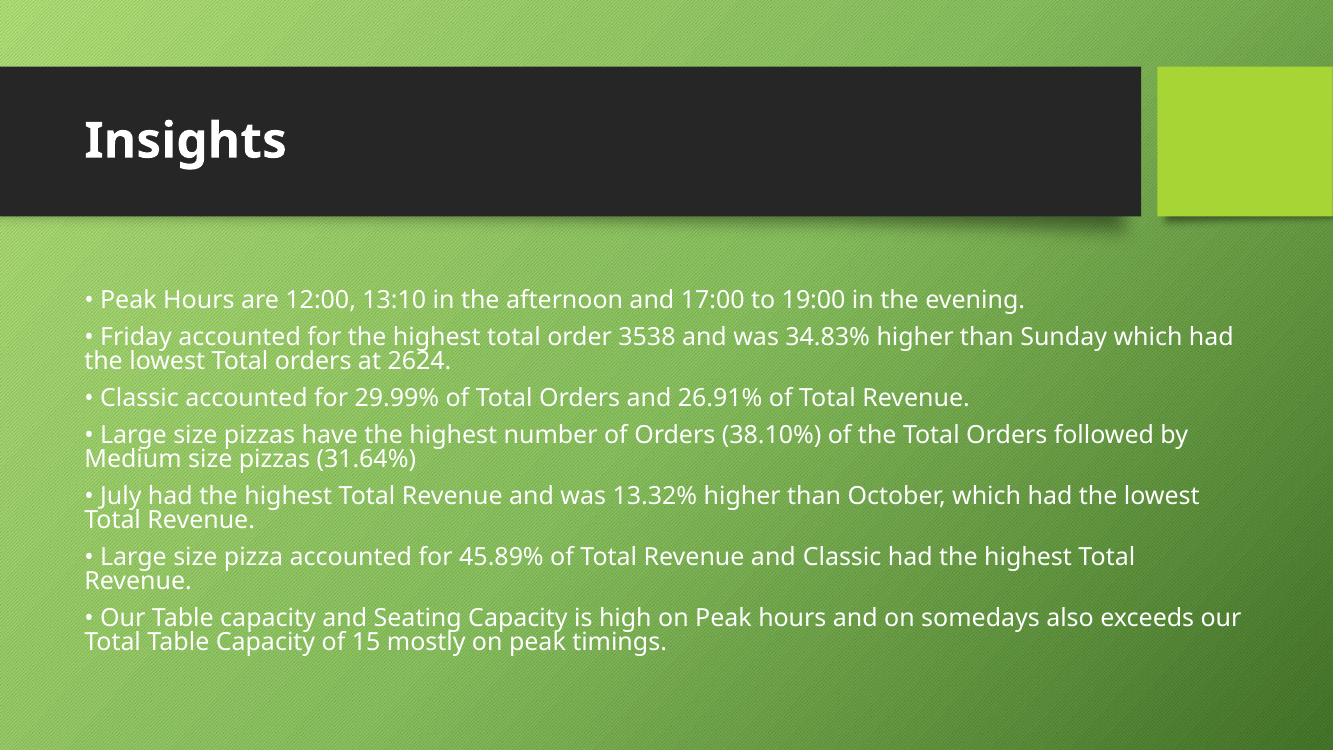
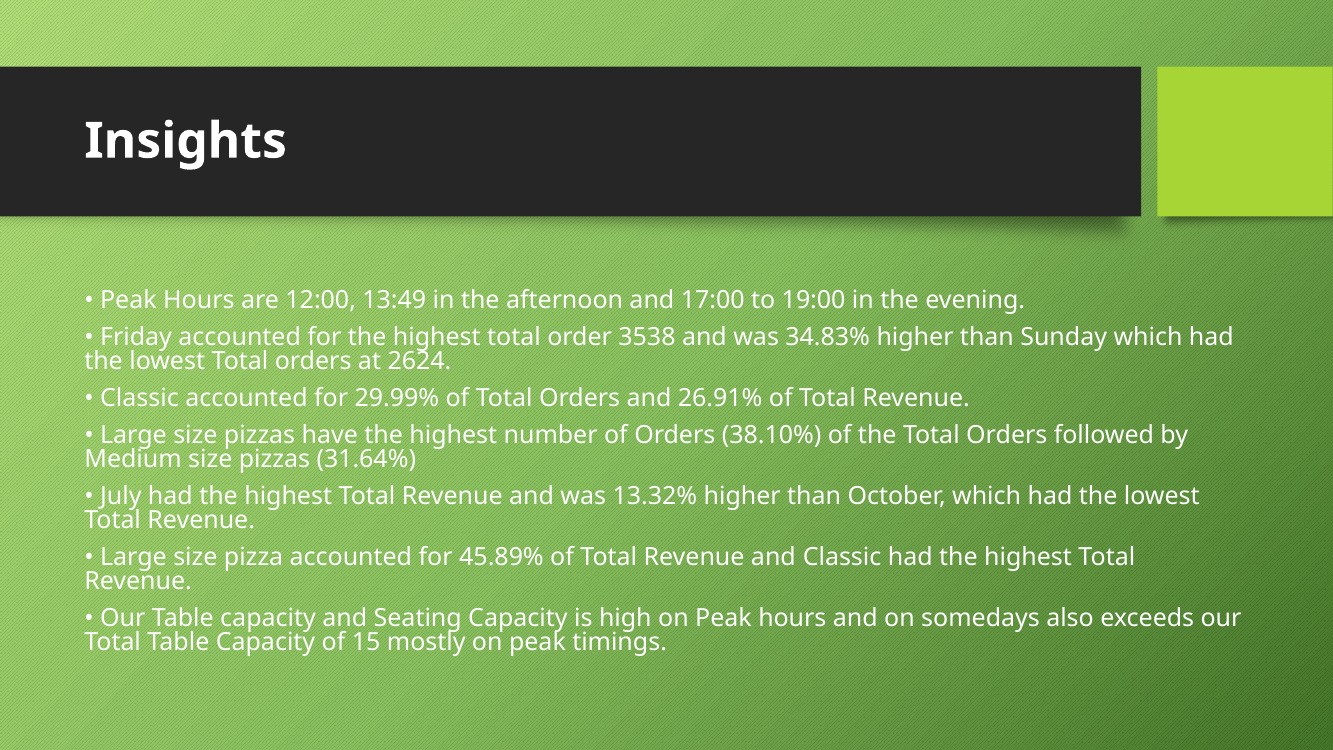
13:10: 13:10 -> 13:49 (394, 300)
